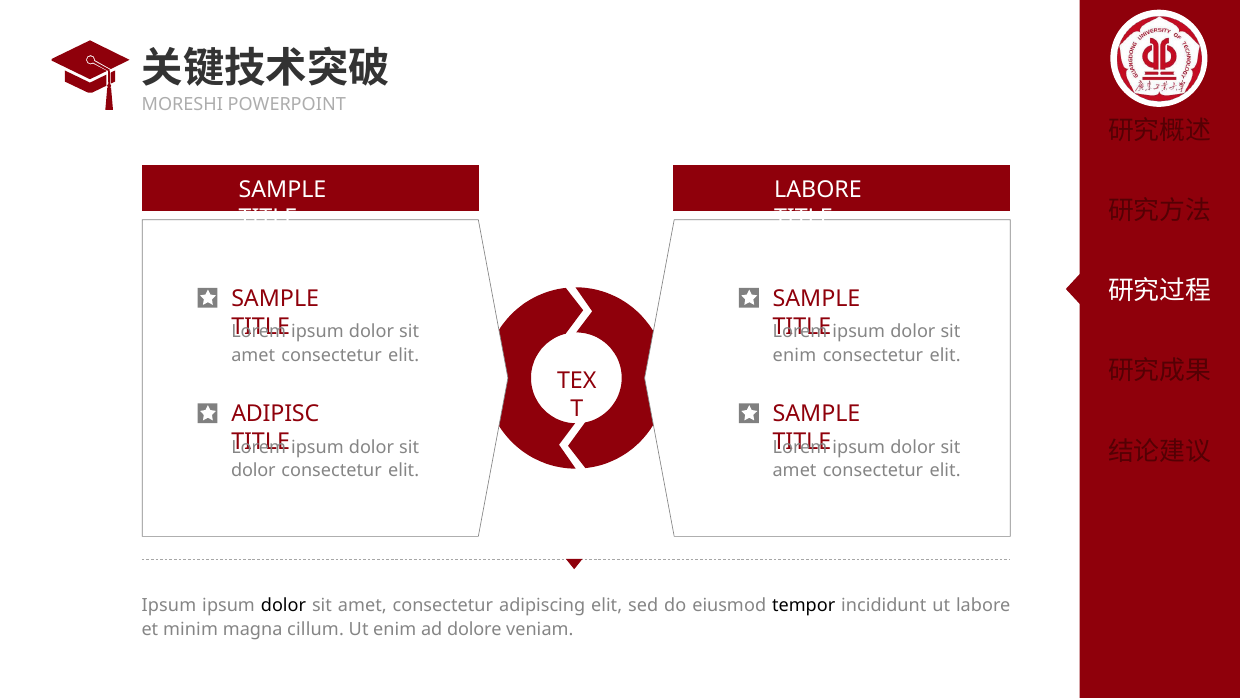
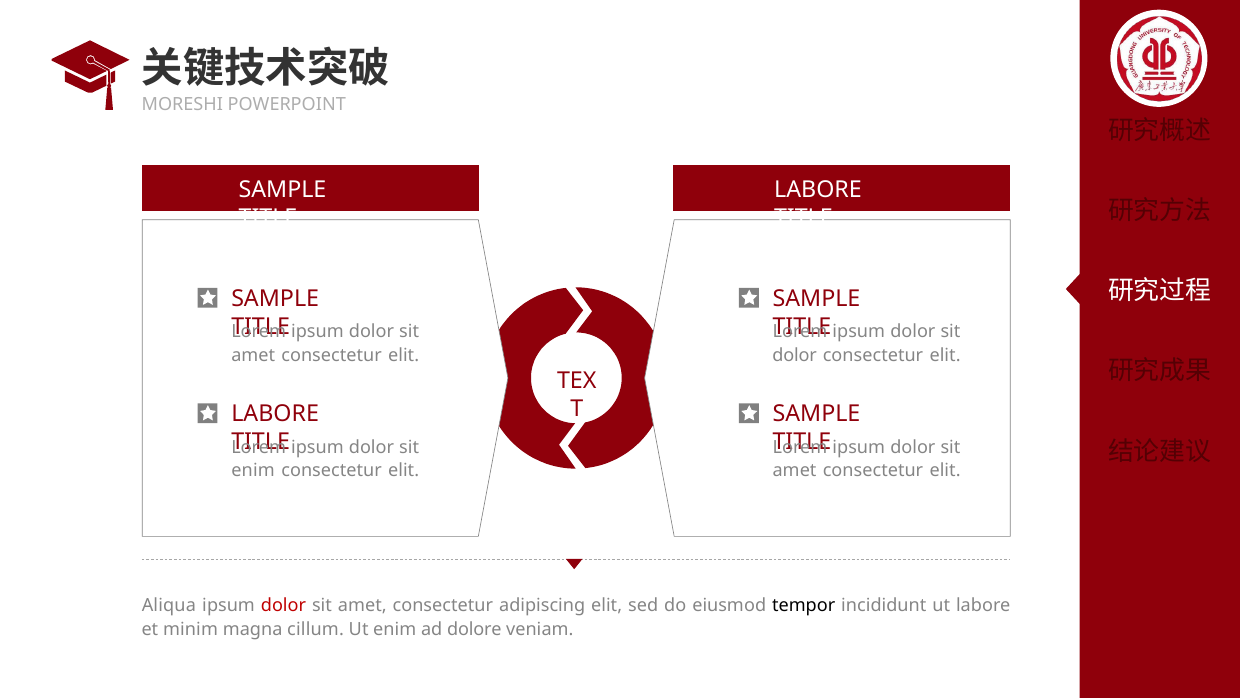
enim: enim -> dolor (795, 355)
ADIPISC: ADIPISC -> LABORE (275, 414)
dolor: dolor -> enim (253, 471)
Ipsum: Ipsum -> Aliqua (169, 605)
dolor colour: black -> red (284, 605)
